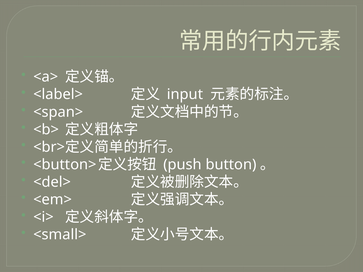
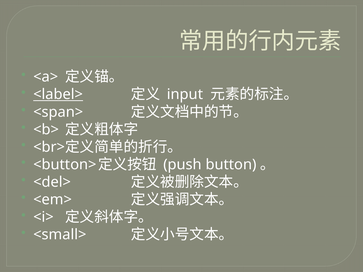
<label> underline: none -> present (58, 94)
